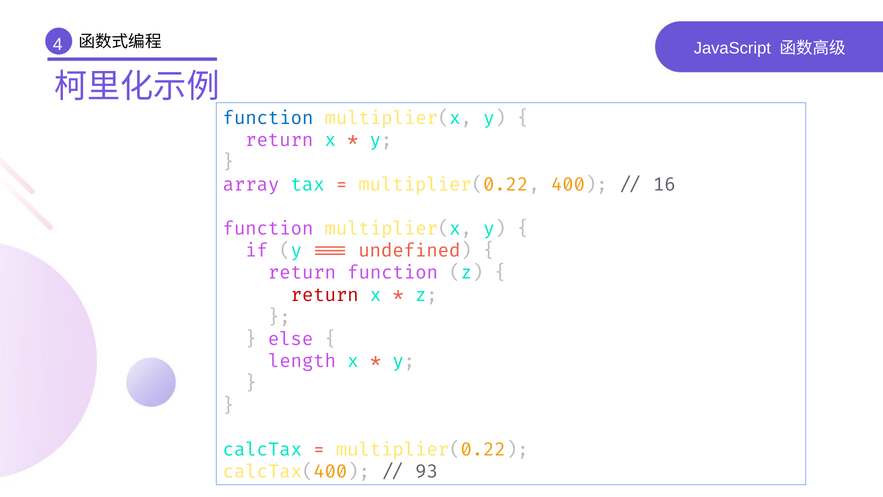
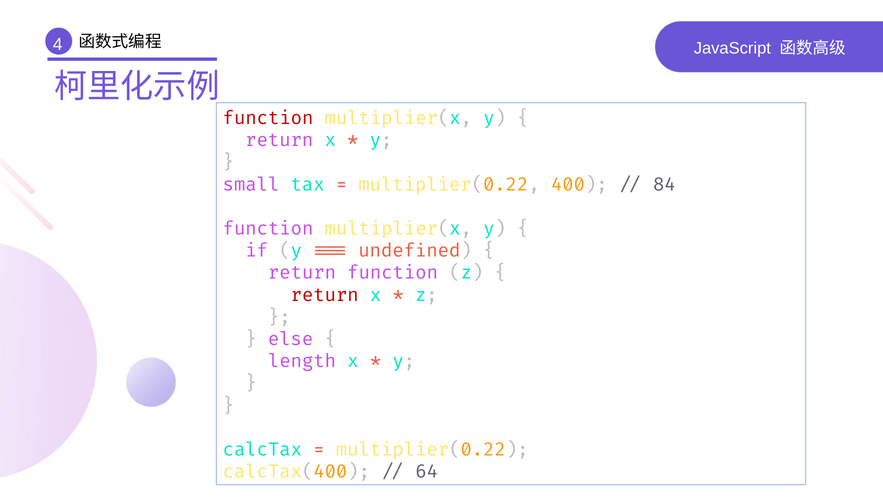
function colour: blue -> red (268, 118)
array: array -> small (251, 184)
16: 16 -> 84 (664, 184)
93: 93 -> 64 (427, 471)
